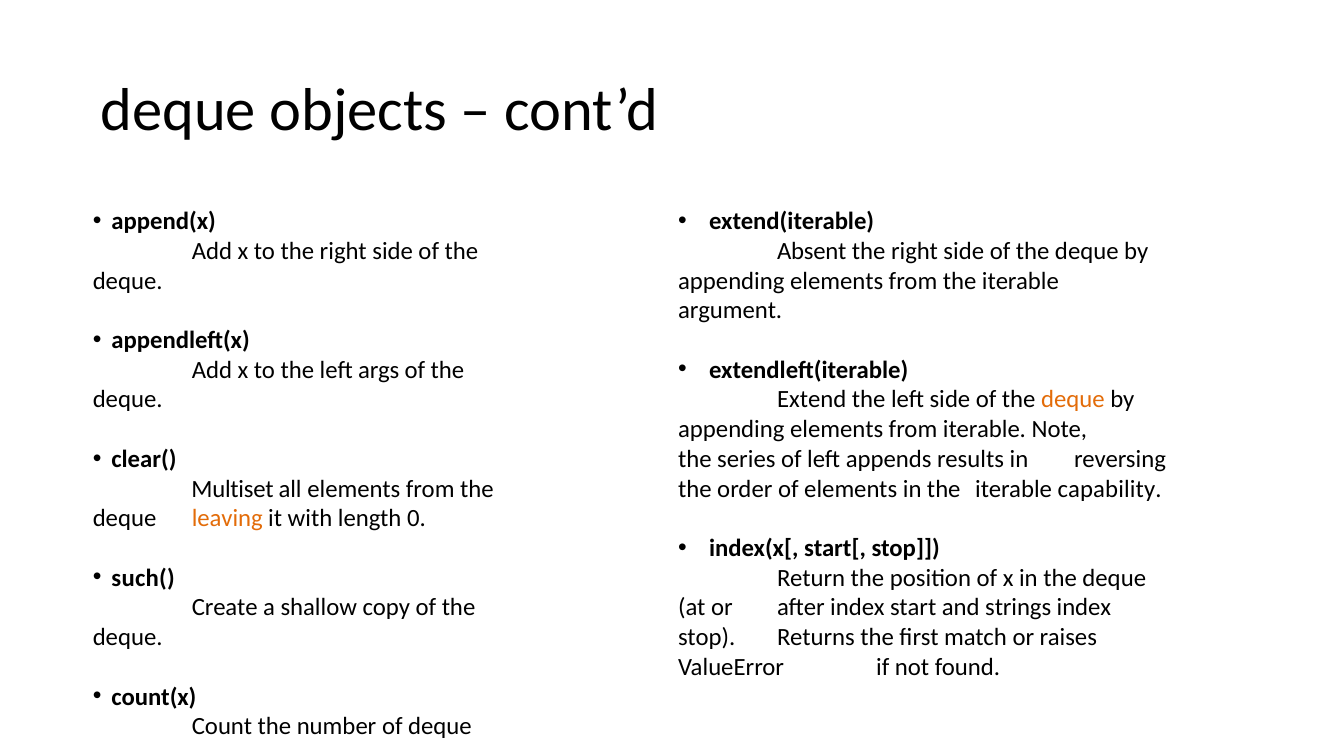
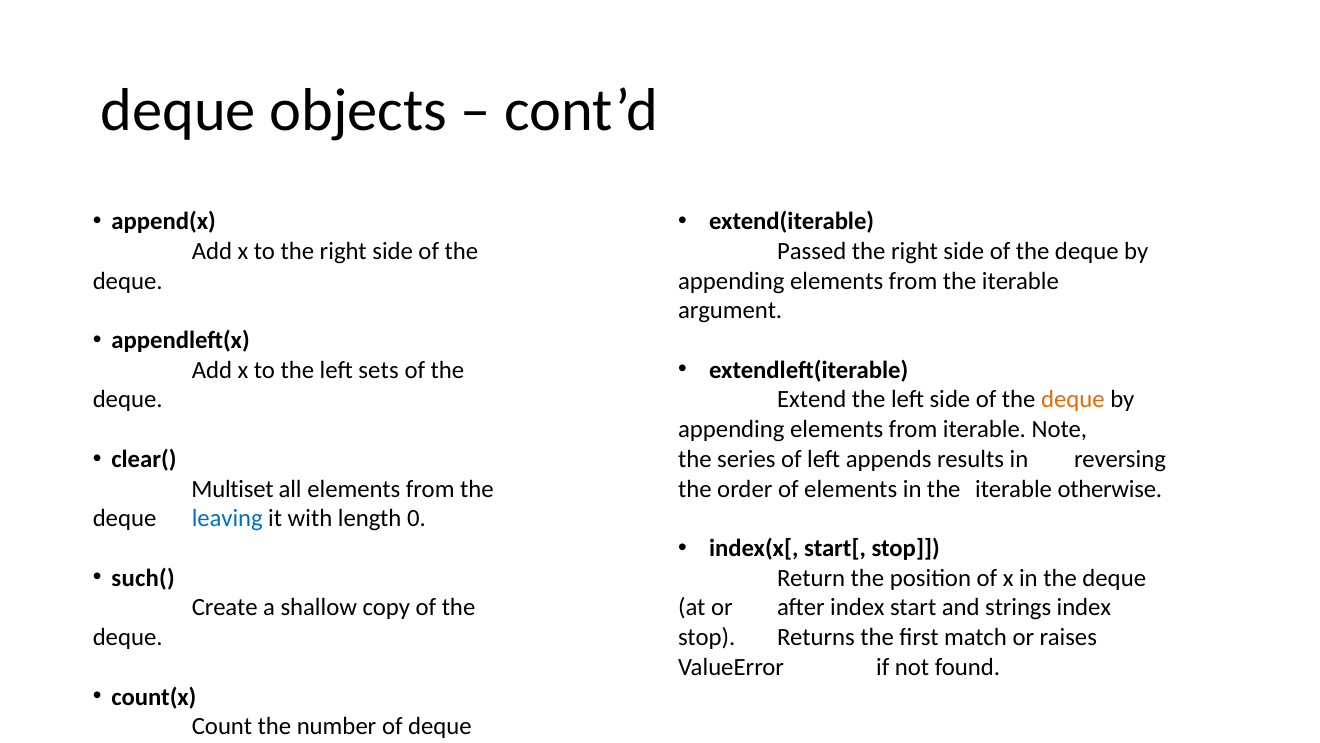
Absent: Absent -> Passed (812, 251)
args: args -> sets (379, 370)
capability: capability -> otherwise (1110, 489)
leaving colour: orange -> blue (227, 518)
